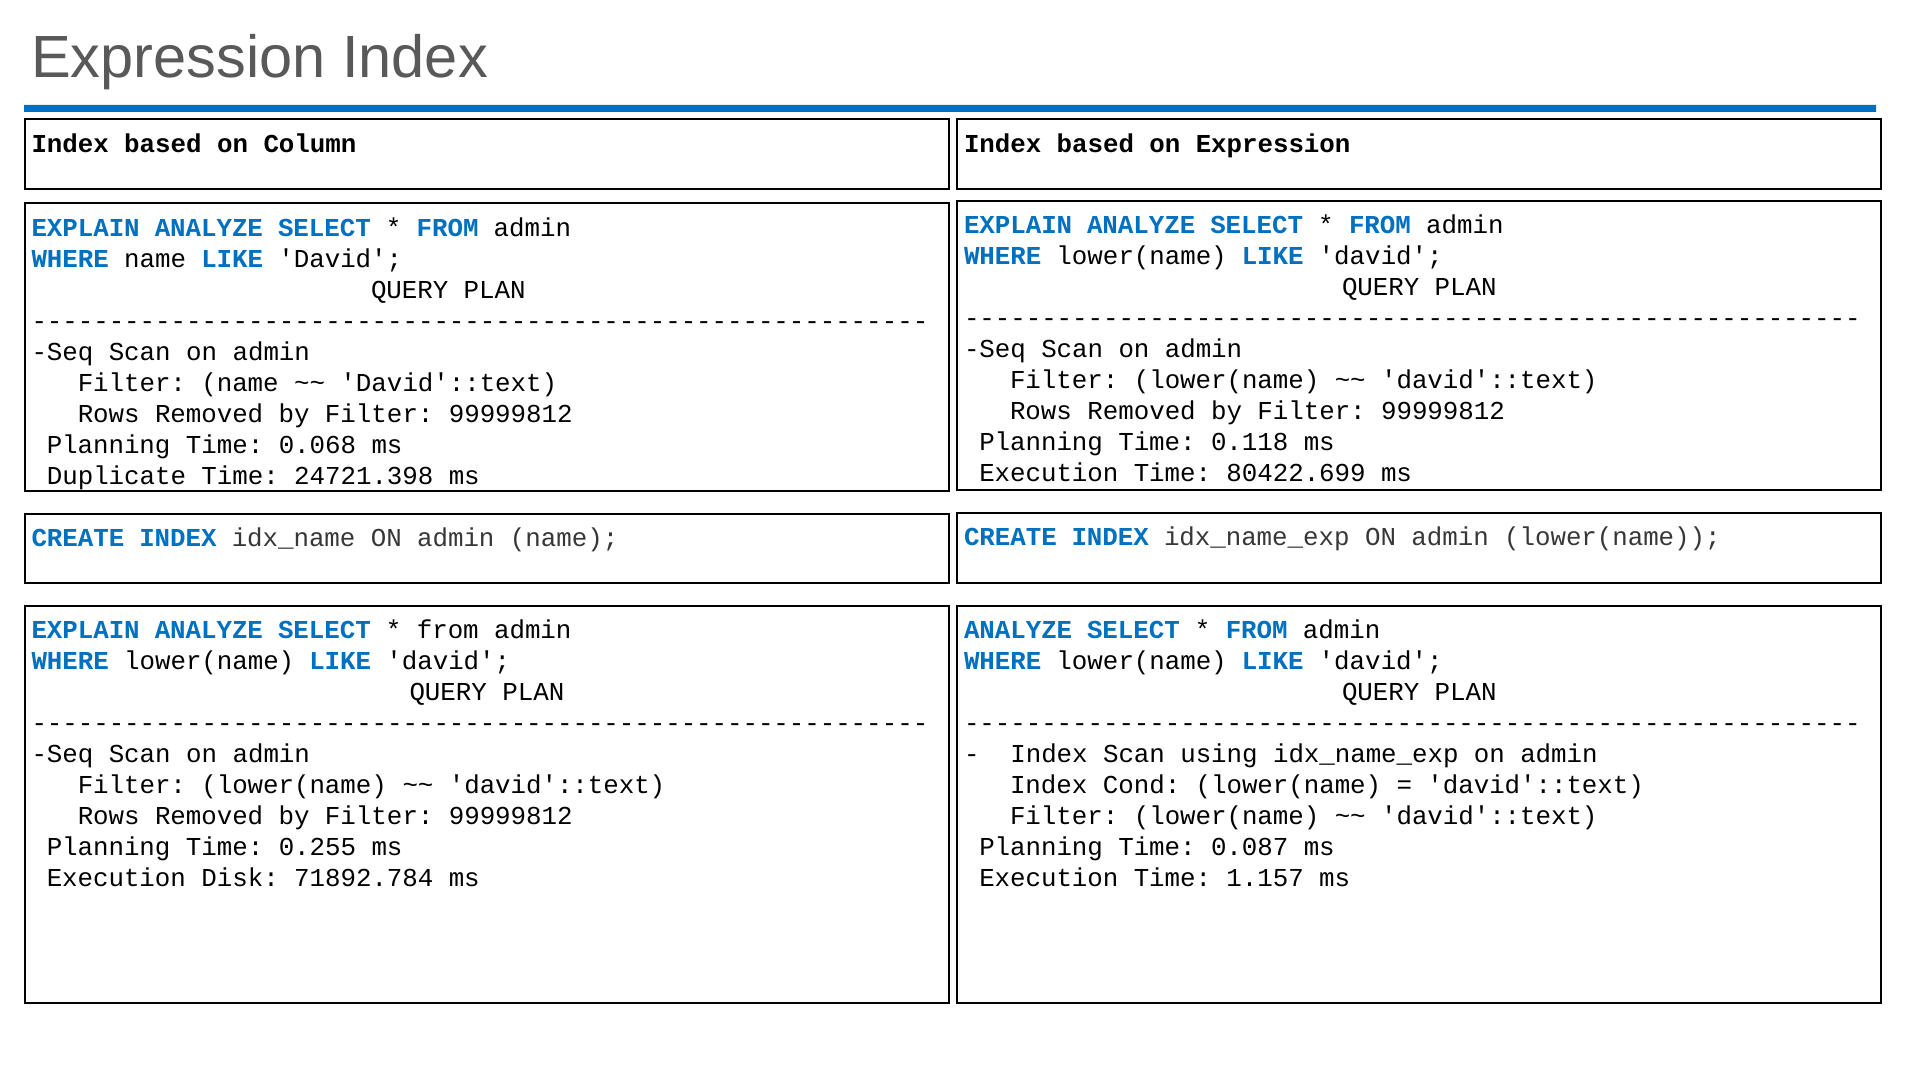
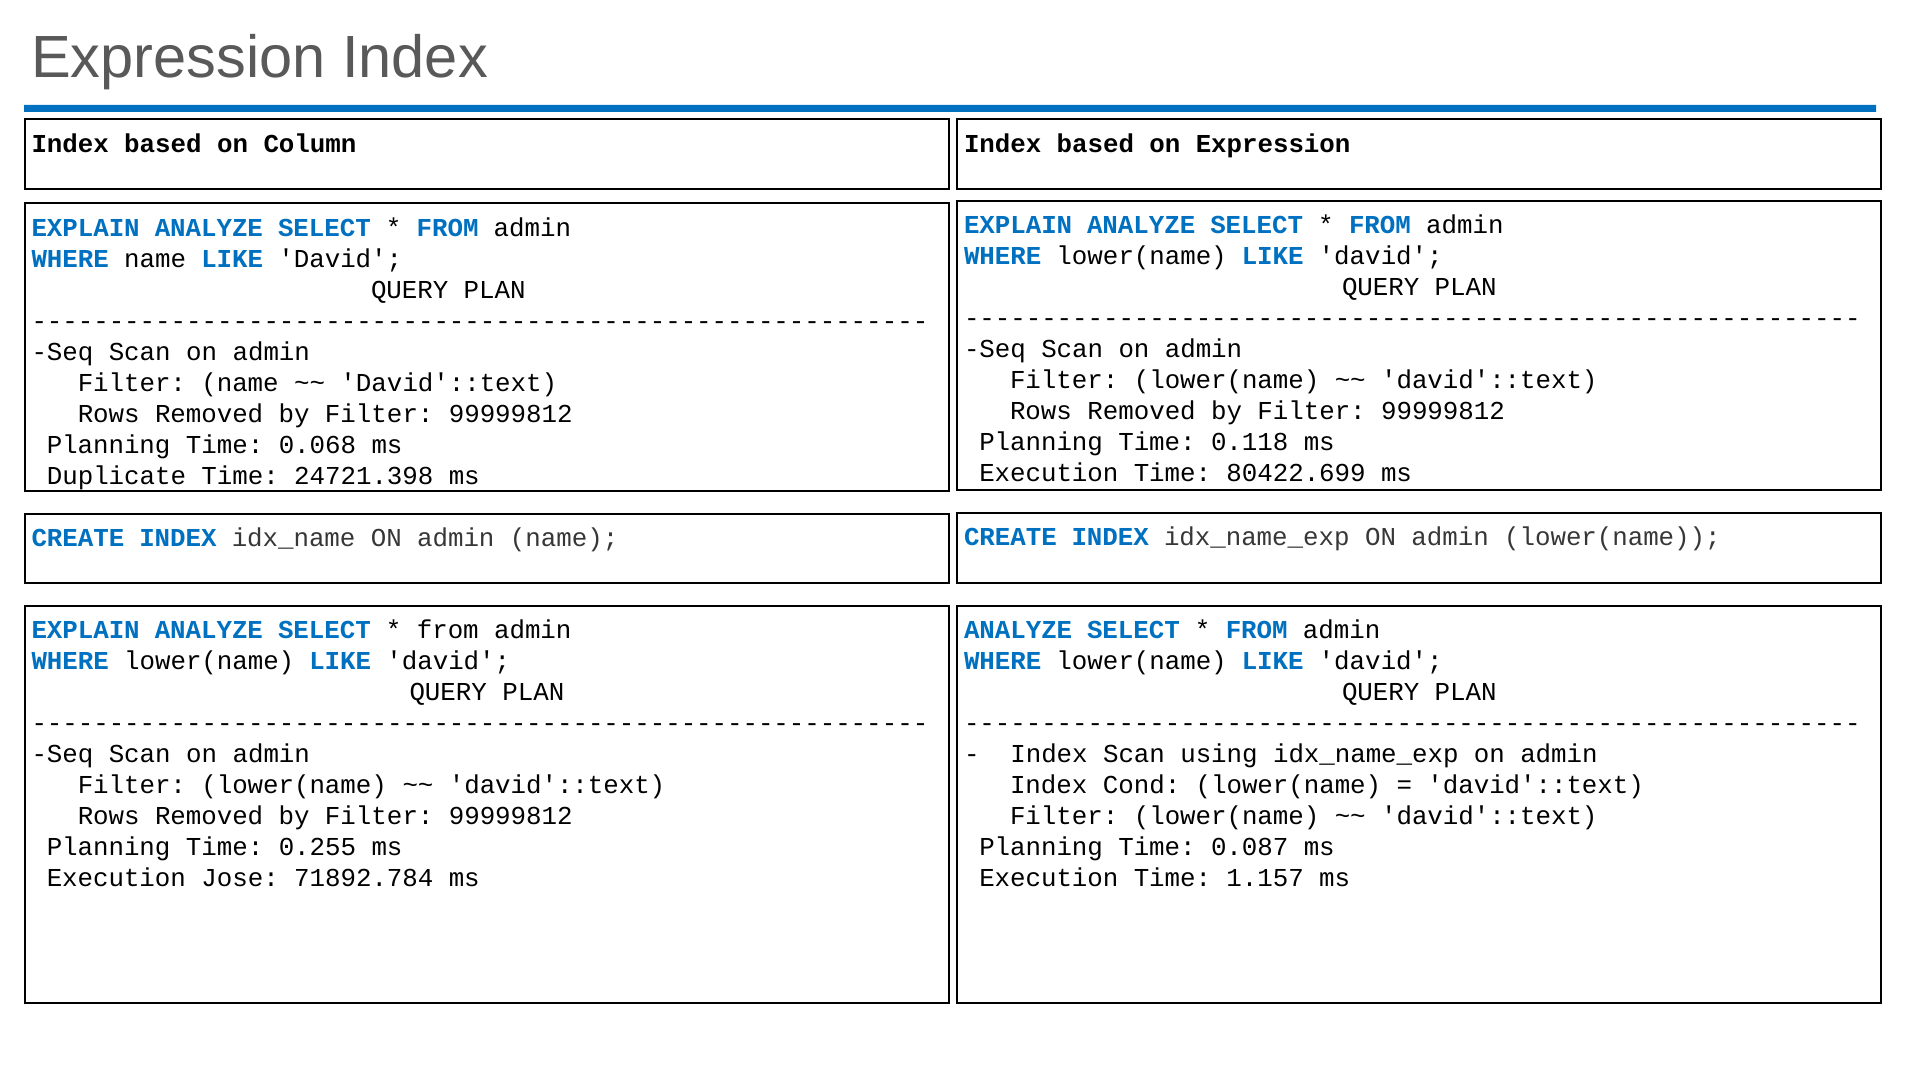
Disk: Disk -> Jose (240, 878)
